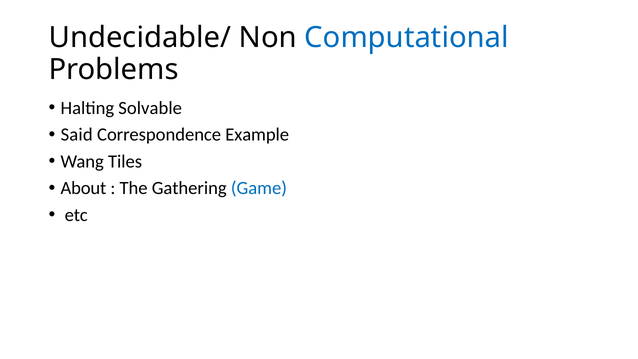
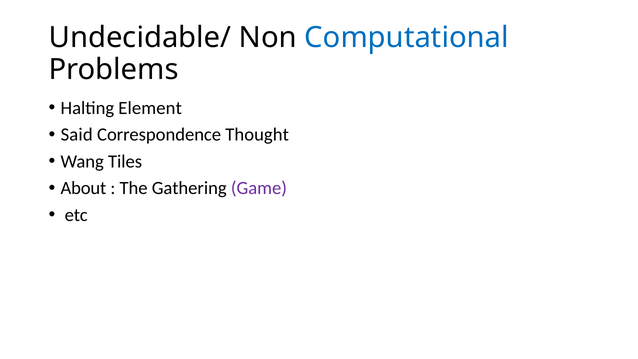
Solvable: Solvable -> Element (150, 108)
Example: Example -> Thought (257, 135)
Game colour: blue -> purple (259, 188)
